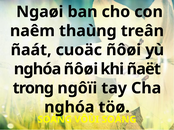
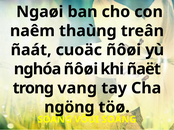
ngôïi: ngôïi -> vang (77, 88)
nghóa: nghóa -> ngöng (69, 108)
